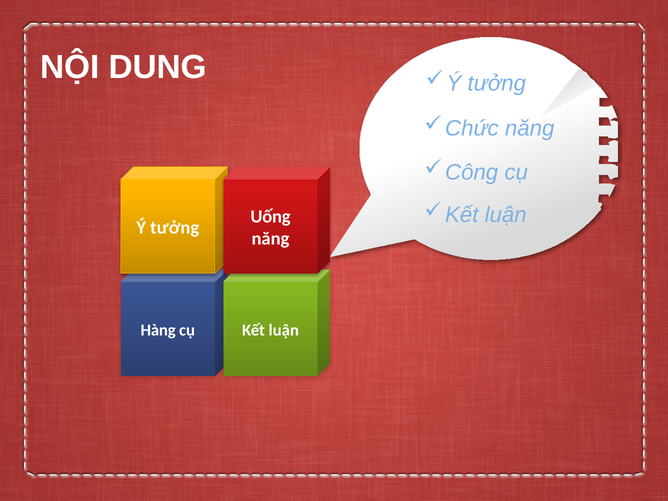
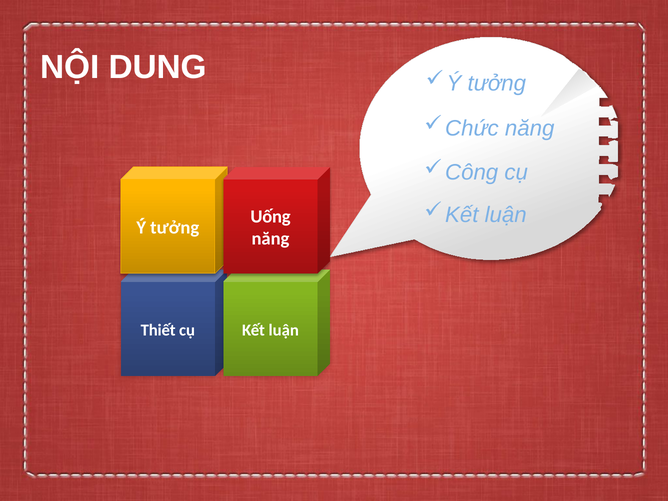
Hàng: Hàng -> Thiết (158, 330)
